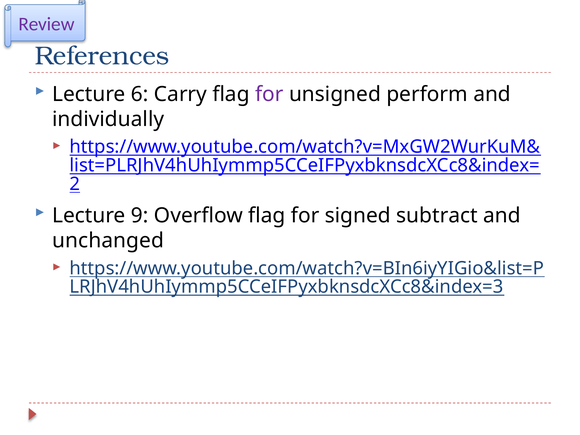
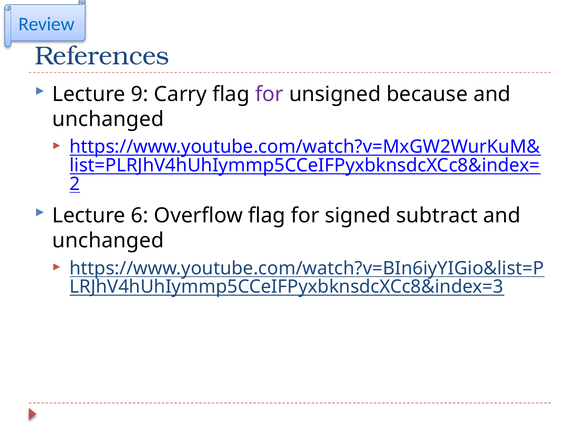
Review colour: purple -> blue (46, 24)
6: 6 -> 9 (140, 94)
perform: perform -> because (427, 94)
individually: individually -> unchanged (108, 119)
9: 9 -> 6 (140, 216)
